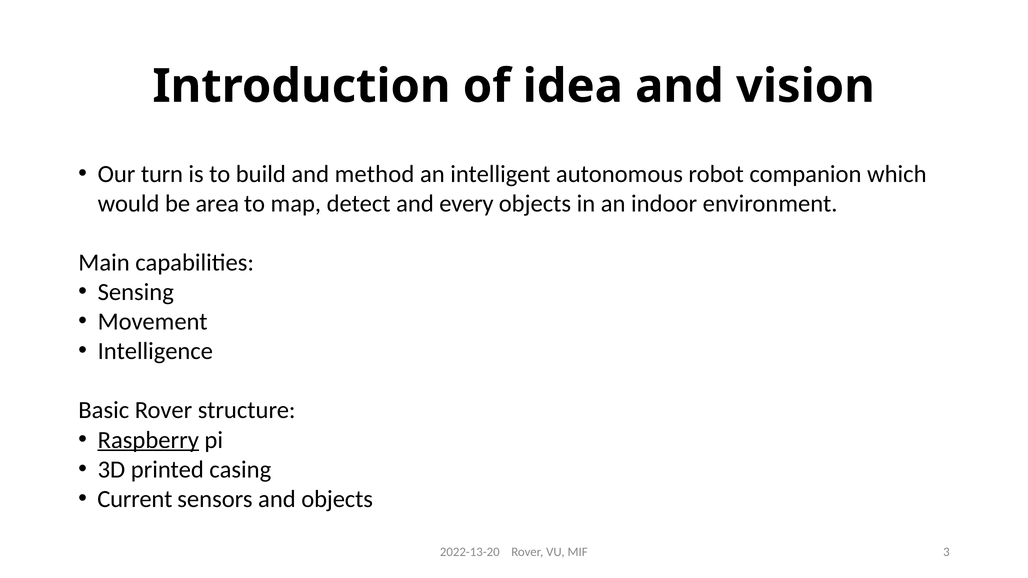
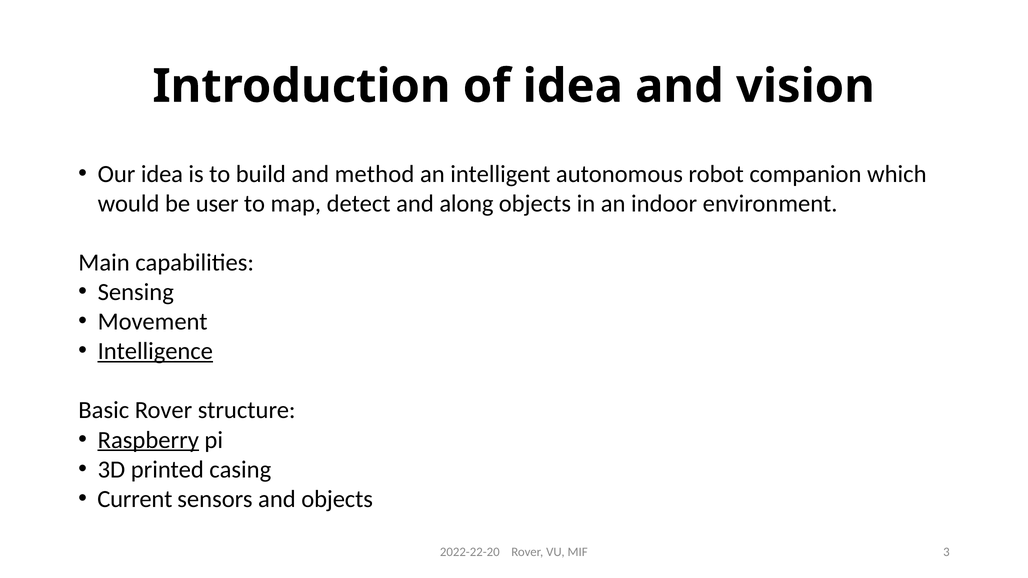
Our turn: turn -> idea (162, 174)
area: area -> user (217, 204)
every: every -> along (466, 204)
Intelligence underline: none -> present (155, 351)
2022-13-20: 2022-13-20 -> 2022-22-20 (470, 552)
